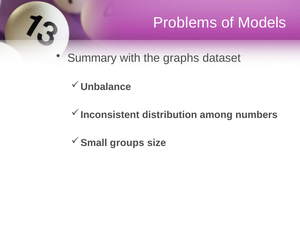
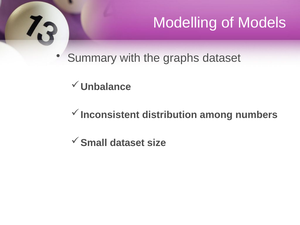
Problems: Problems -> Modelling (185, 23)
groups: groups -> dataset (127, 143)
